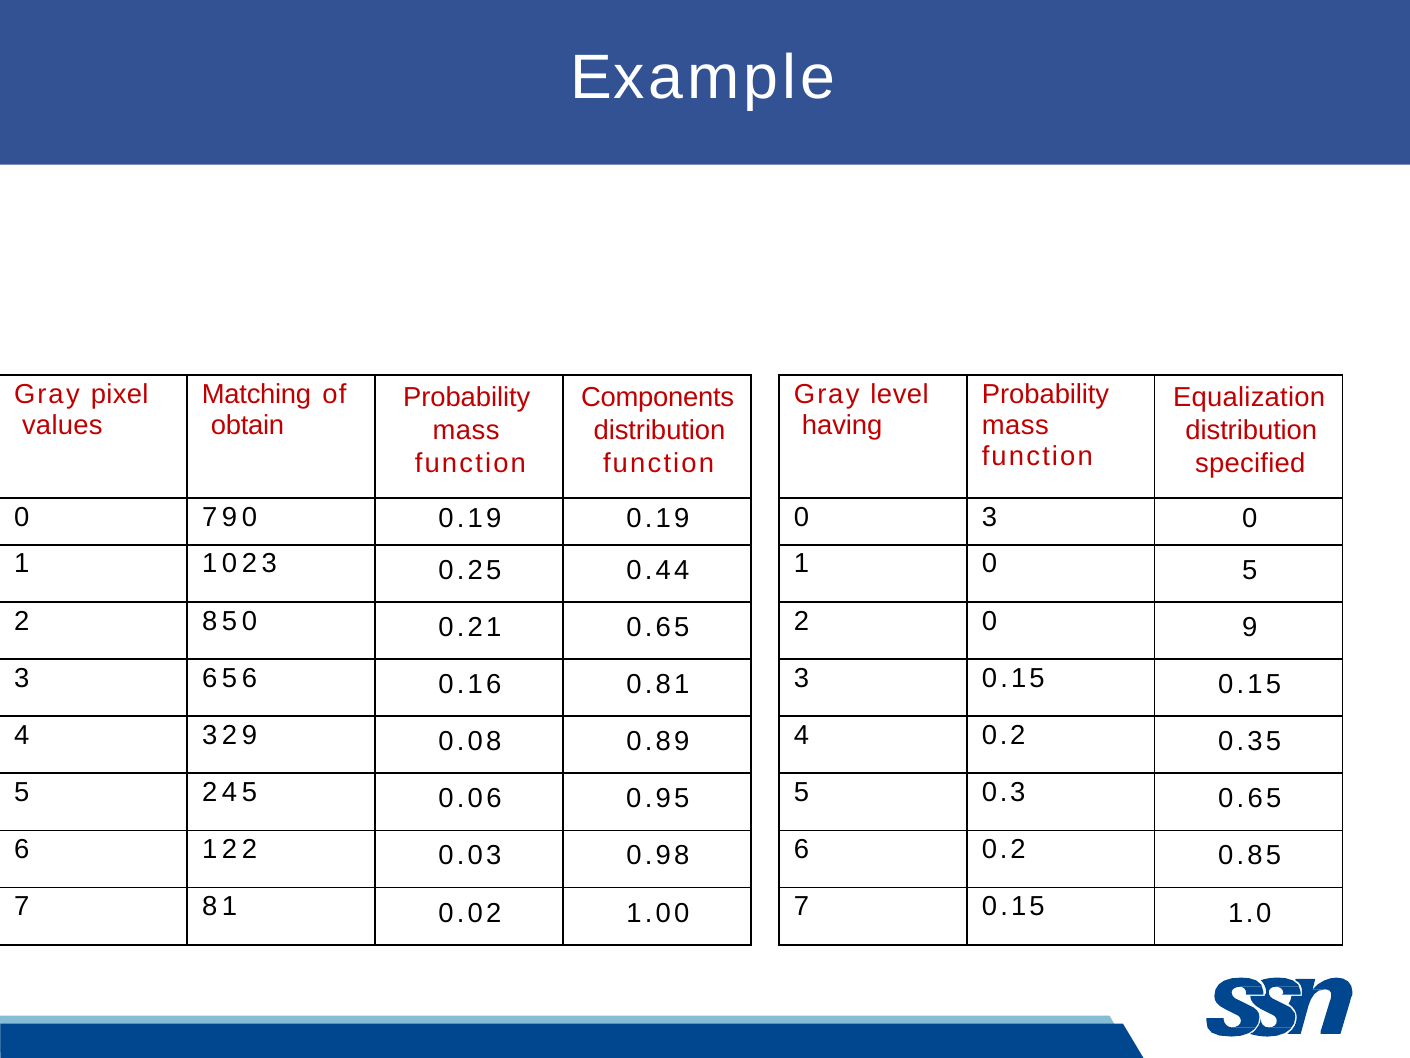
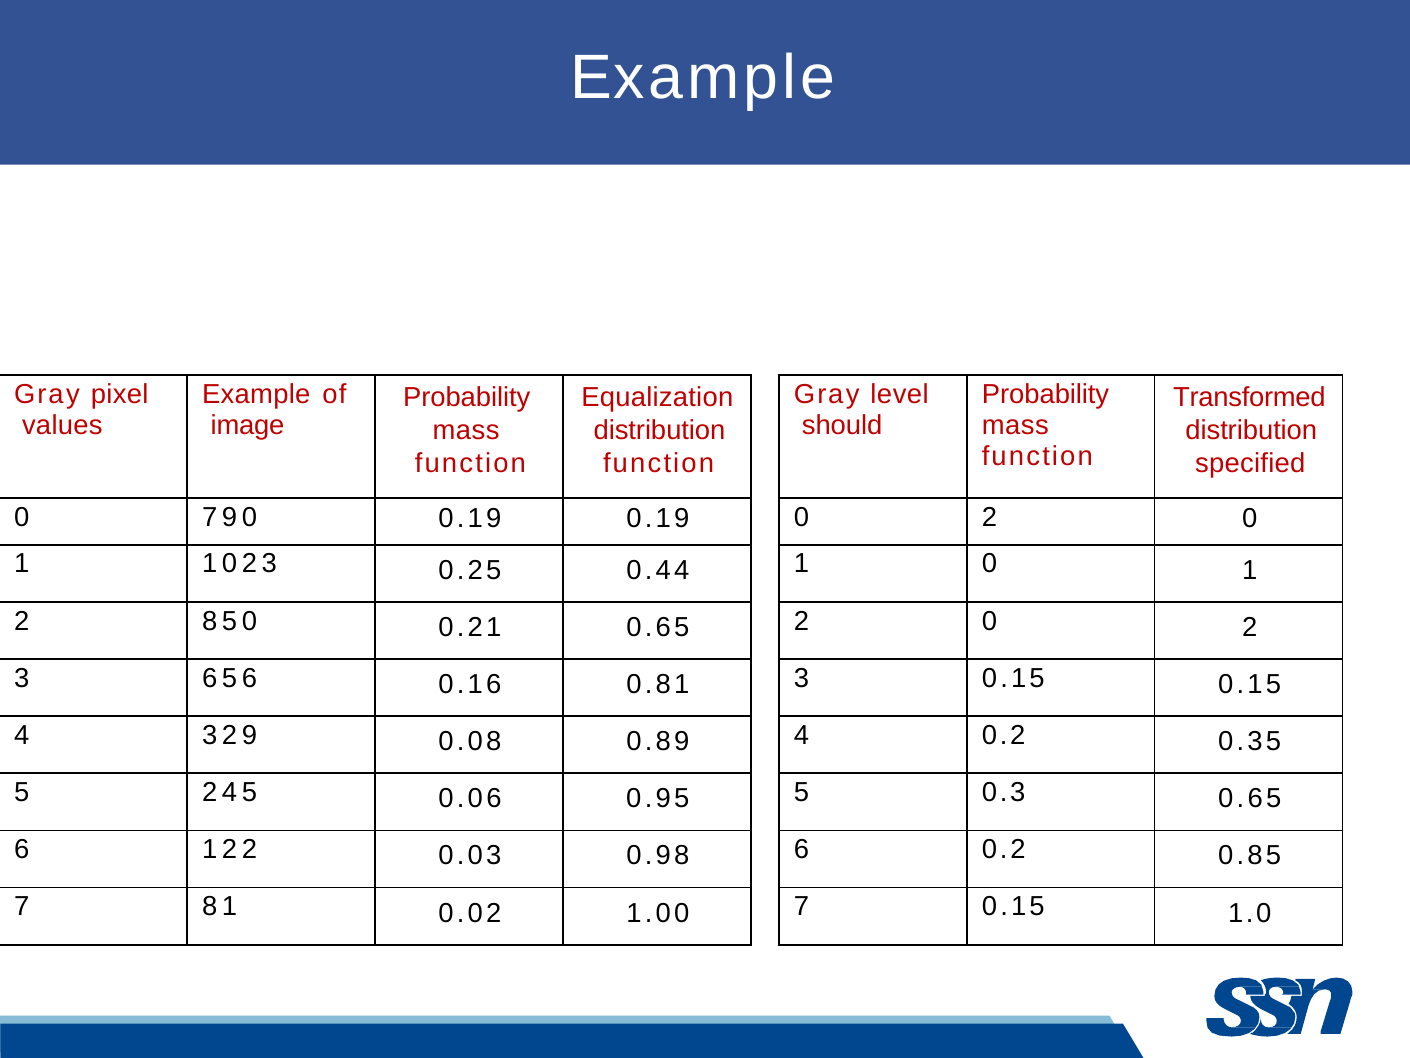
Matching: Matching -> Example (256, 394)
Components: Components -> Equalization (657, 398)
Equalization: Equalization -> Transformed (1249, 398)
obtain: obtain -> image (247, 425)
having: having -> should (842, 425)
3: 3 -> 2 (989, 517)
1 0 5: 5 -> 1 (1250, 570)
2 0 9: 9 -> 2 (1250, 627)
